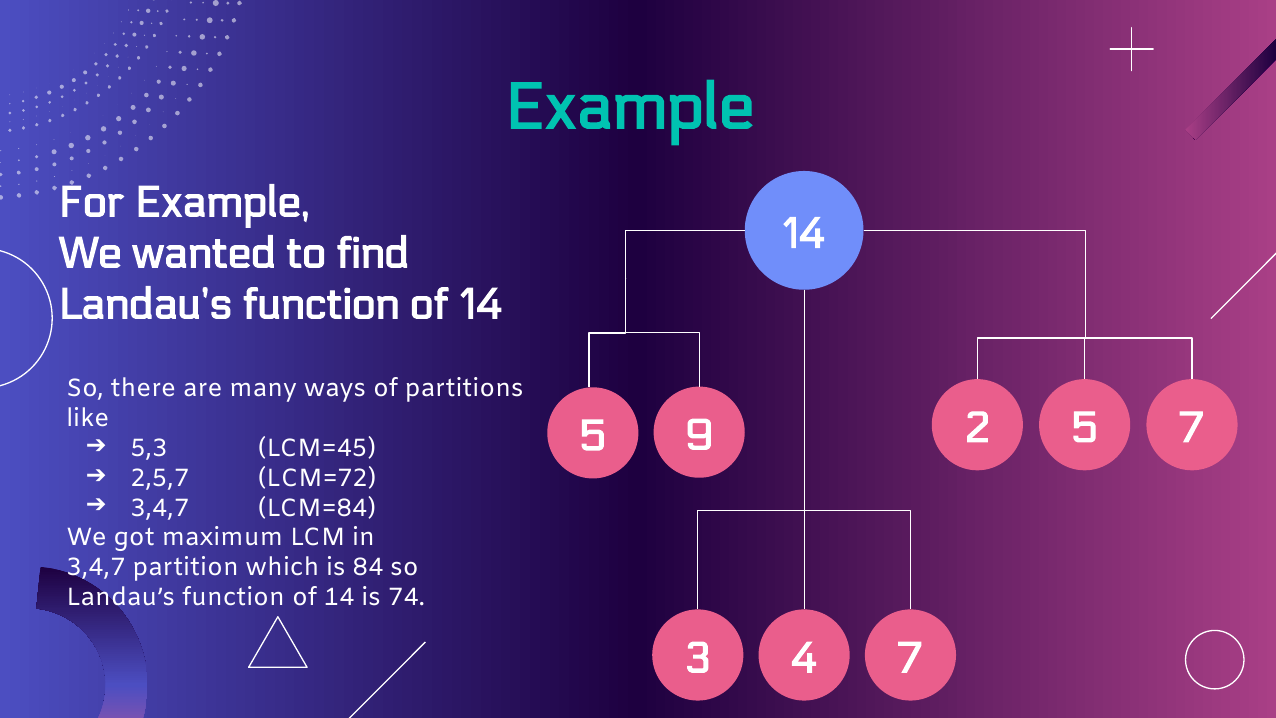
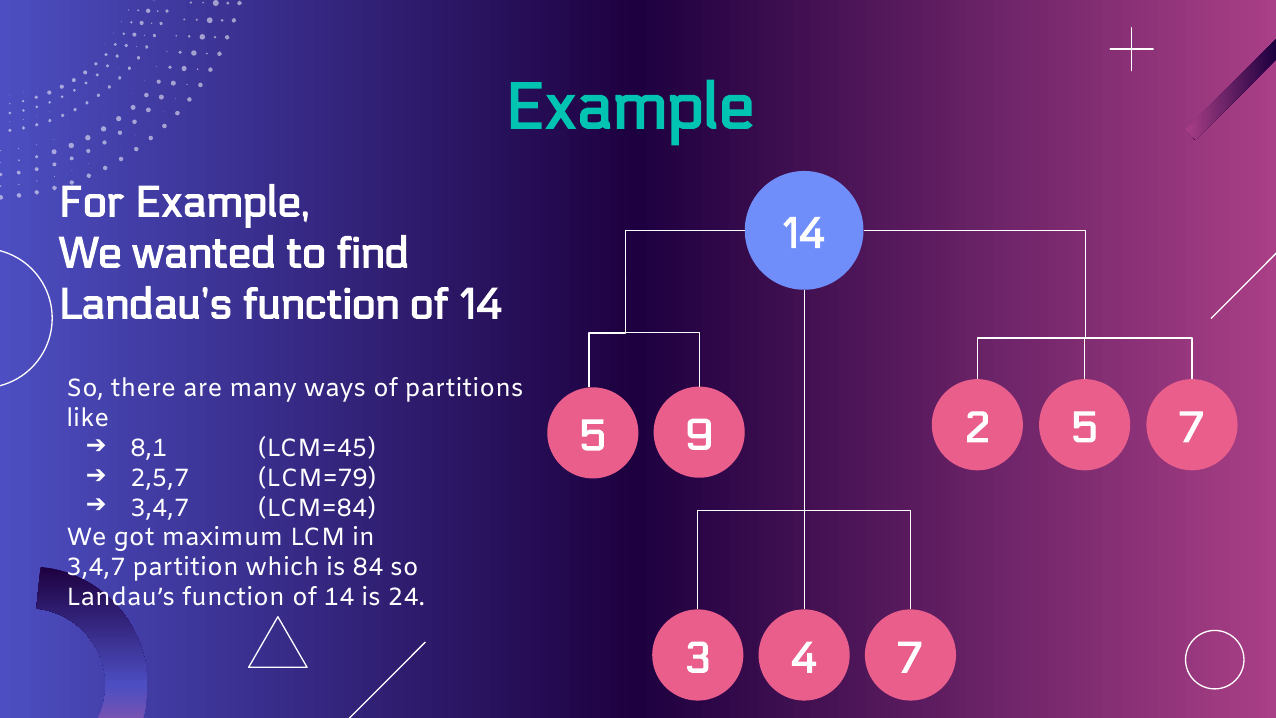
5,3: 5,3 -> 8,1 (149, 448)
LCM=72: LCM=72 -> LCM=79 (317, 478)
74: 74 -> 24 (406, 597)
